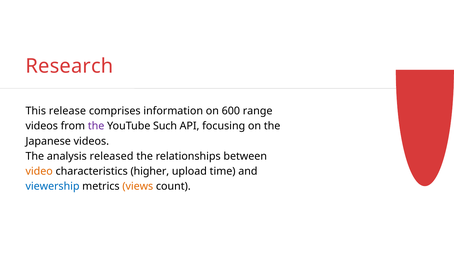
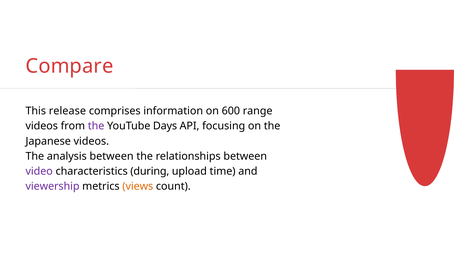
Research: Research -> Compare (69, 66)
Such: Such -> Days (165, 126)
analysis released: released -> between (112, 156)
video colour: orange -> purple (39, 171)
higher: higher -> during (150, 171)
viewership colour: blue -> purple (53, 186)
